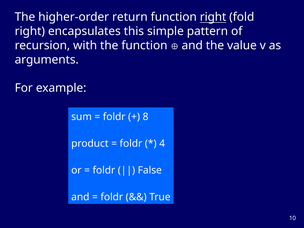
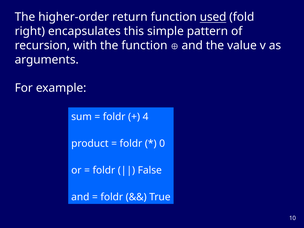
function right: right -> used (213, 17)
8: 8 -> 4 (146, 117)
4: 4 -> 0 (162, 144)
